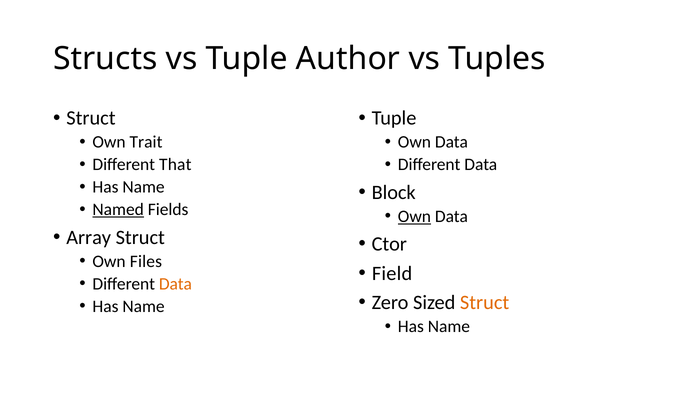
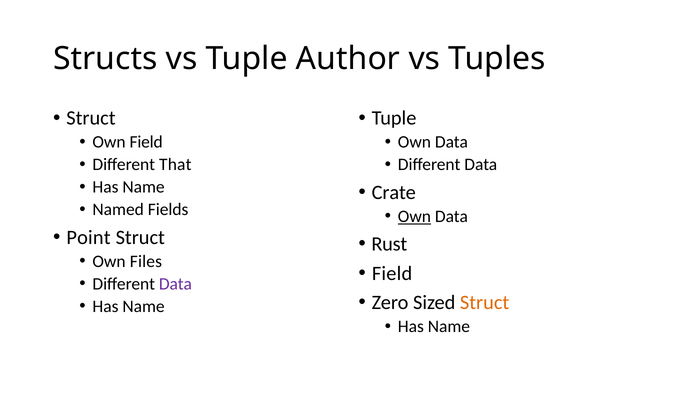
Own Trait: Trait -> Field (146, 142)
Block: Block -> Crate (394, 192)
Named underline: present -> none (118, 209)
Array: Array -> Point (89, 237)
Ctor: Ctor -> Rust (389, 244)
Data colour: orange -> purple (175, 284)
